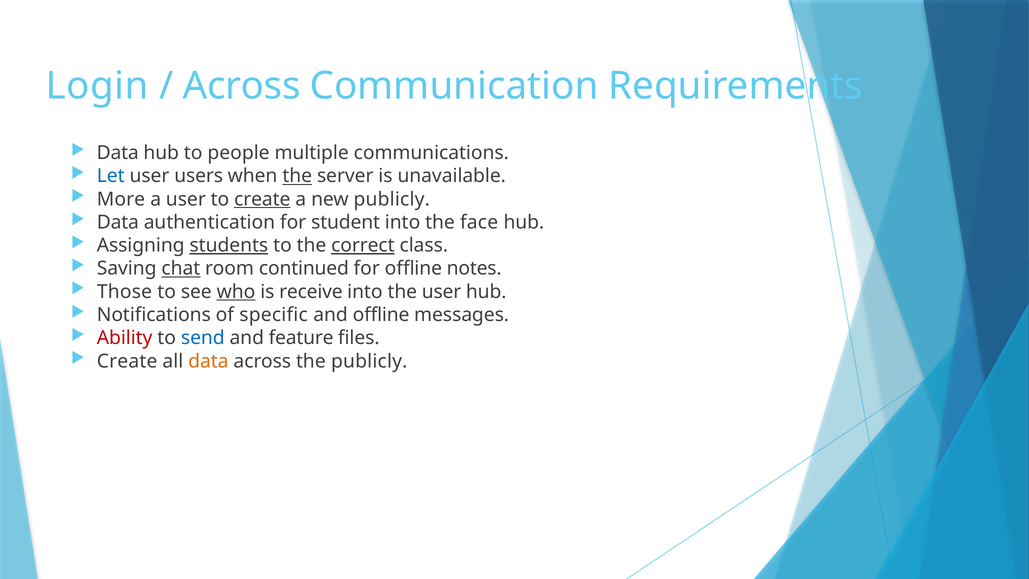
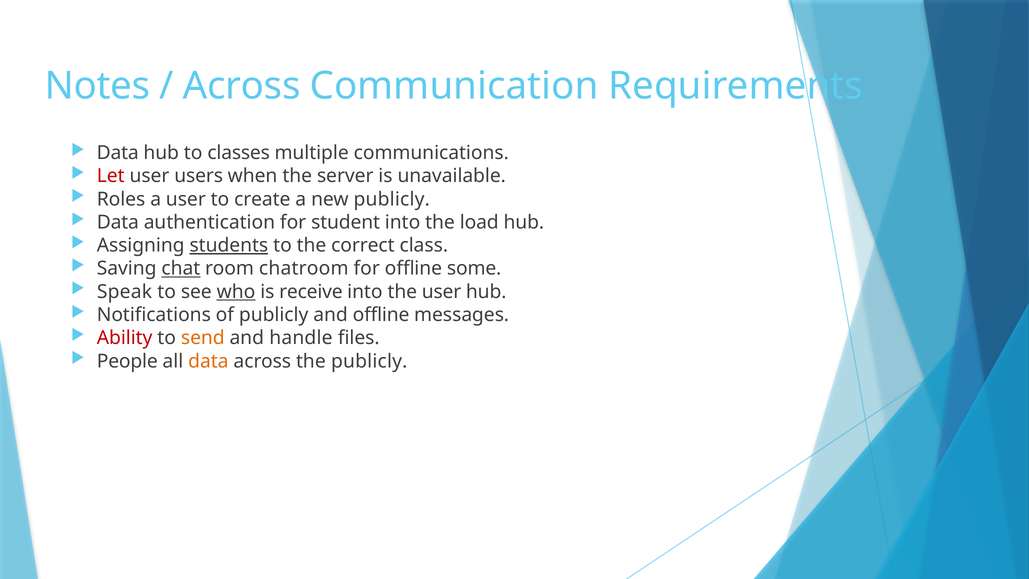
Login: Login -> Notes (97, 86)
people: people -> classes (239, 153)
Let colour: blue -> red (111, 176)
the underline: present -> none (297, 176)
More: More -> Roles (121, 199)
create underline: present -> none (262, 199)
face: face -> load (479, 222)
correct underline: present -> none (363, 245)
continued: continued -> chatroom (304, 269)
notes: notes -> some (474, 269)
Those: Those -> Speak (125, 292)
of specific: specific -> publicly (274, 315)
send colour: blue -> orange (203, 338)
feature: feature -> handle (301, 338)
Create: Create -> People (127, 361)
